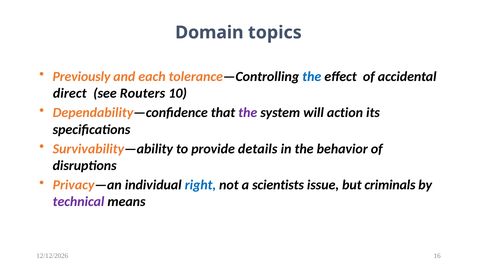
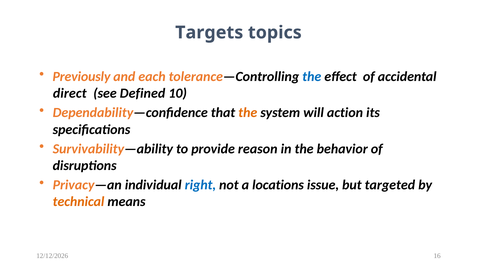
Domain: Domain -> Targets (209, 33)
Routers: Routers -> Defined (143, 93)
the colour: purple -> orange (248, 113)
details: details -> reason (258, 149)
scientists: scientists -> locations (278, 185)
criminals: criminals -> targeted (390, 185)
technical colour: purple -> orange (79, 202)
